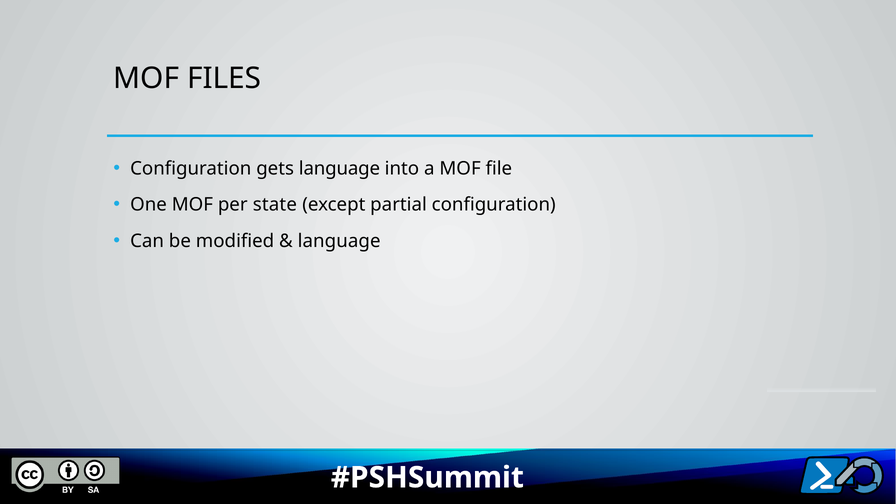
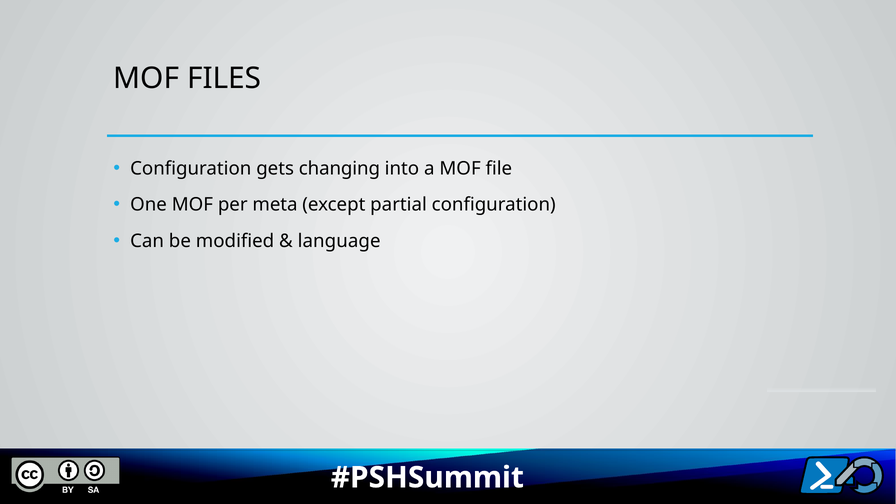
gets language: language -> changing (339, 168)
state: state -> meta (275, 205)
